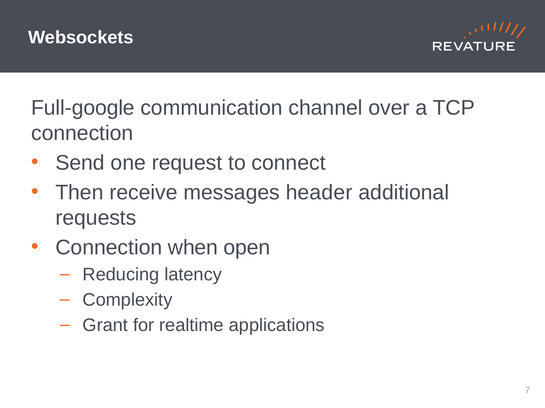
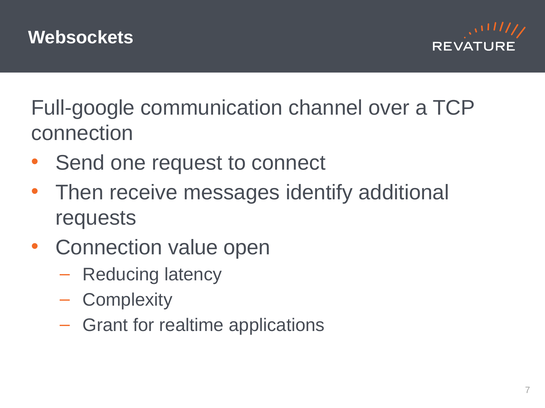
header: header -> identify (319, 193)
when: when -> value (193, 248)
